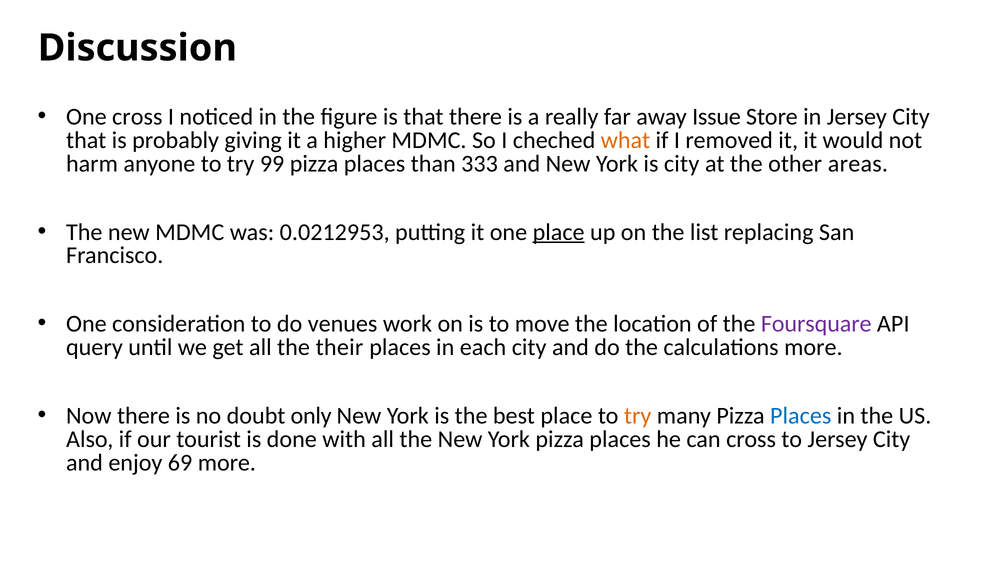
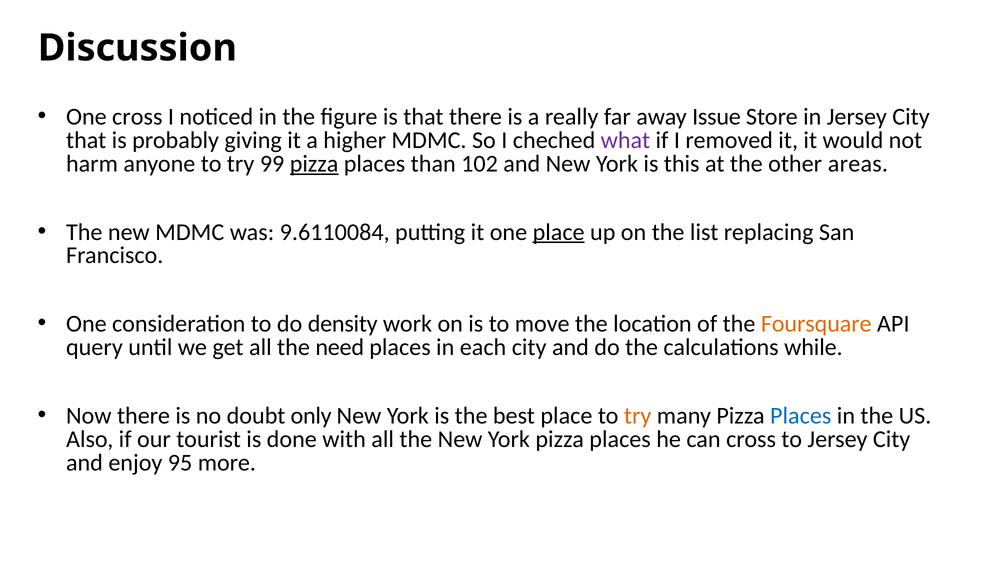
what colour: orange -> purple (625, 140)
pizza underline: none -> present (314, 164)
333: 333 -> 102 (480, 164)
is city: city -> this (682, 164)
0.0212953: 0.0212953 -> 9.6110084 (335, 232)
venues: venues -> density (343, 324)
Foursquare colour: purple -> orange (816, 324)
their: their -> need (340, 347)
calculations more: more -> while (813, 347)
69: 69 -> 95 (180, 463)
